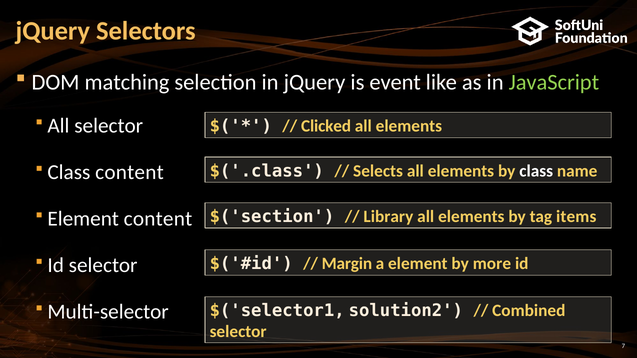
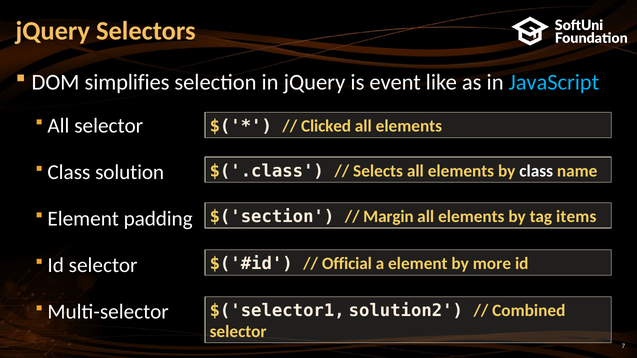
matching: matching -> simplifies (127, 83)
JavaScript colour: light green -> light blue (554, 83)
Class content: content -> solution (130, 172)
Library: Library -> Margin (388, 217)
Element content: content -> padding (158, 219)
Margin: Margin -> Official (347, 264)
